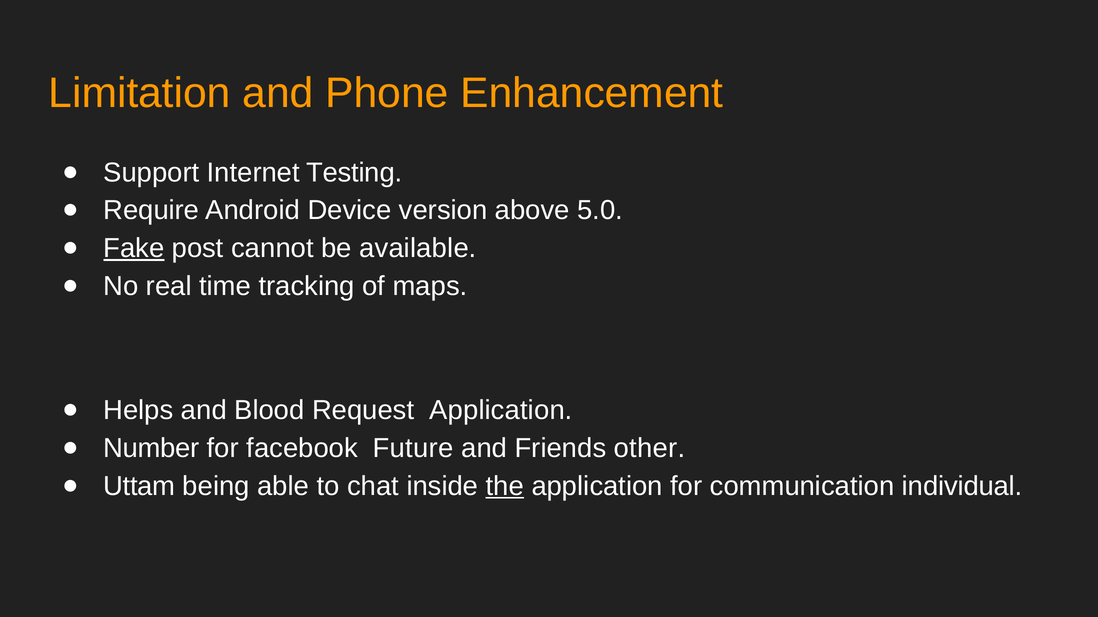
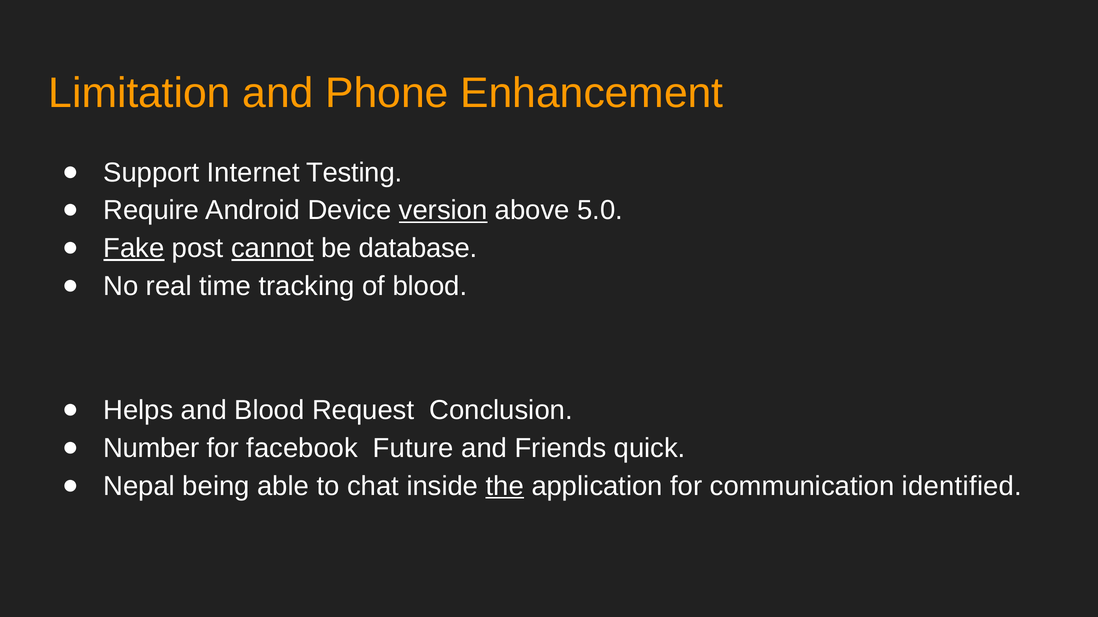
version underline: none -> present (443, 211)
cannot underline: none -> present (272, 248)
available: available -> database (418, 248)
of maps: maps -> blood (430, 286)
Request Application: Application -> Conclusion (501, 411)
other: other -> quick (650, 449)
Uttam: Uttam -> Nepal (139, 487)
individual: individual -> identified (962, 487)
